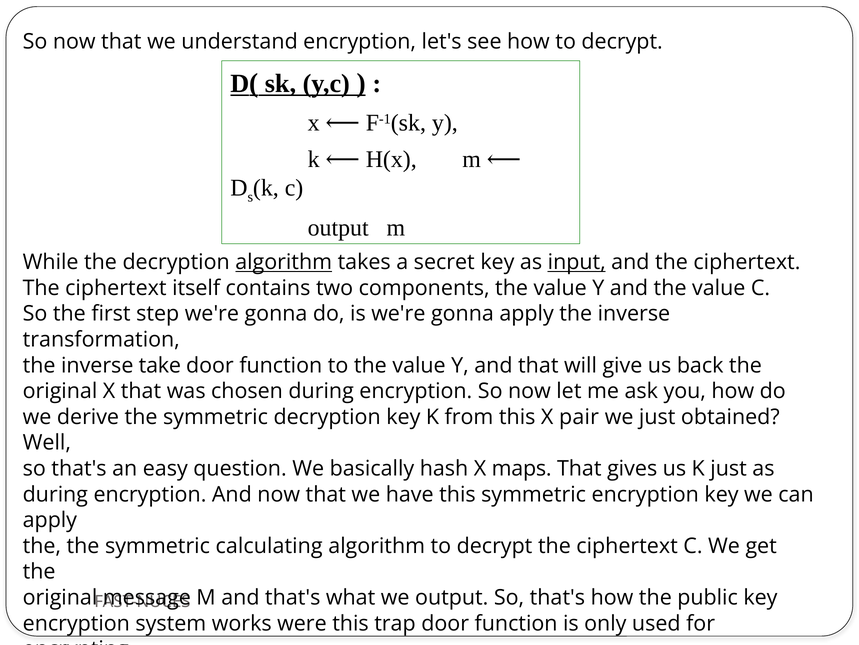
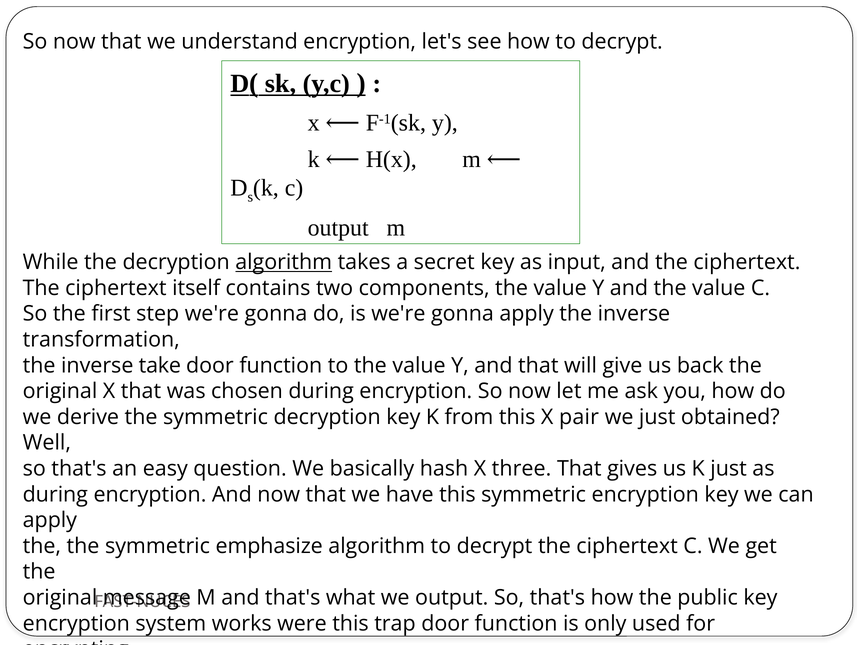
input underline: present -> none (577, 262)
maps: maps -> three (522, 468)
calculating: calculating -> emphasize (269, 545)
